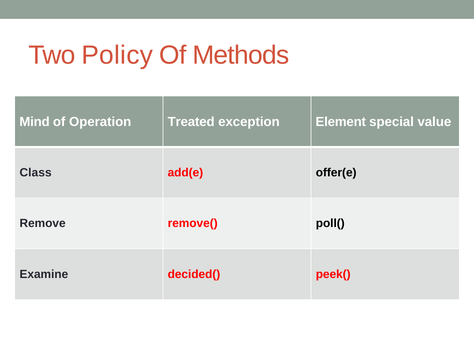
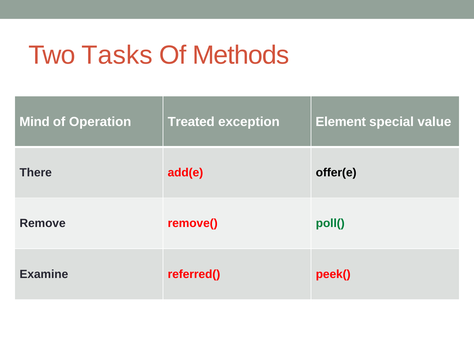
Policy: Policy -> Tasks (117, 55)
Class: Class -> There (36, 173)
poll( colour: black -> green (330, 224)
decided(: decided( -> referred( (194, 275)
